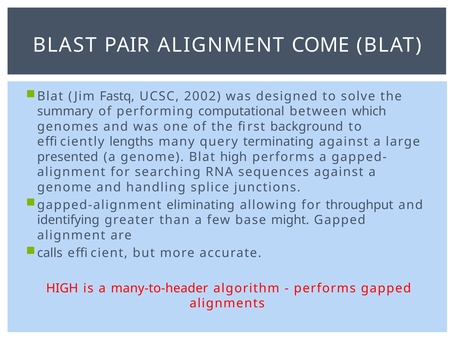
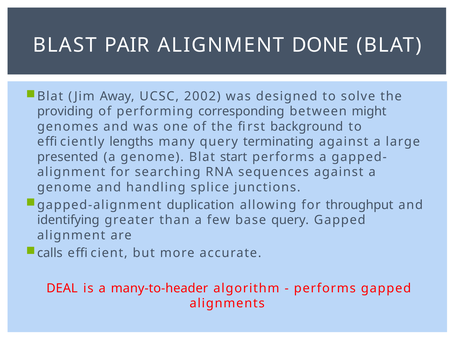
COME: COME -> DONE (320, 45)
Fastq: Fastq -> Away (117, 96)
summary: summary -> providing (65, 111)
computational: computational -> corresponding (241, 111)
which: which -> might (369, 111)
Blat high: high -> start (234, 157)
eliminating: eliminating -> duplication (201, 205)
base might: might -> query (290, 220)
HIGH: HIGH -> DEAL (62, 288)
